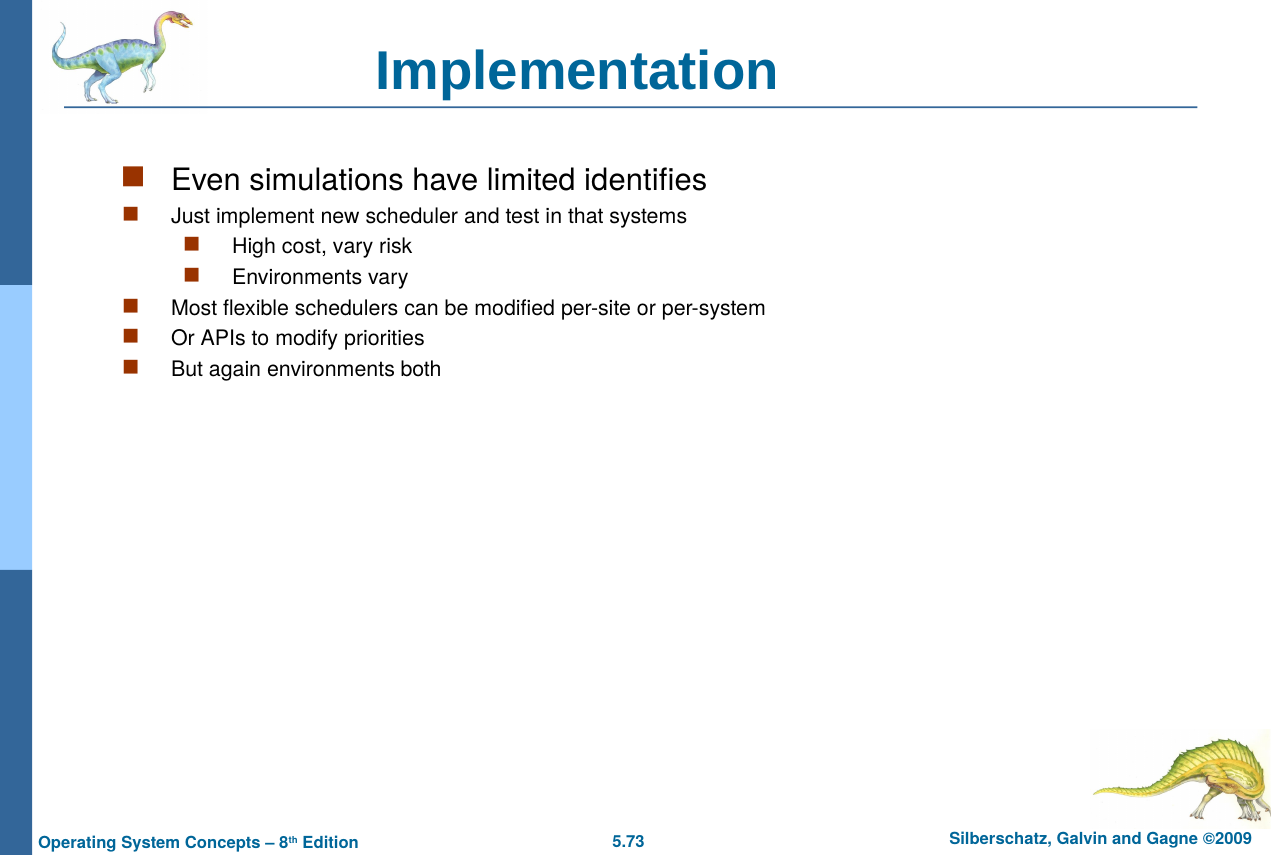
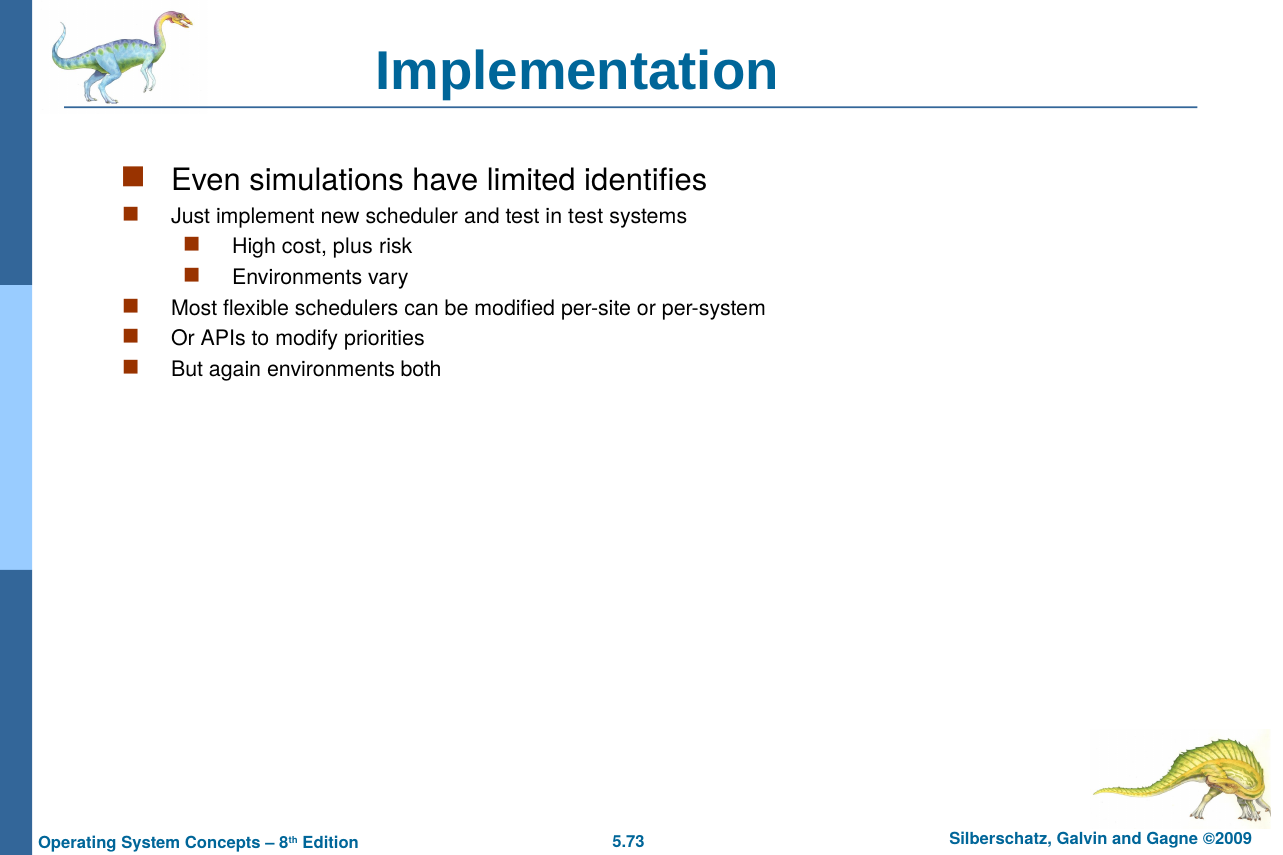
in that: that -> test (586, 216)
cost vary: vary -> plus (353, 247)
